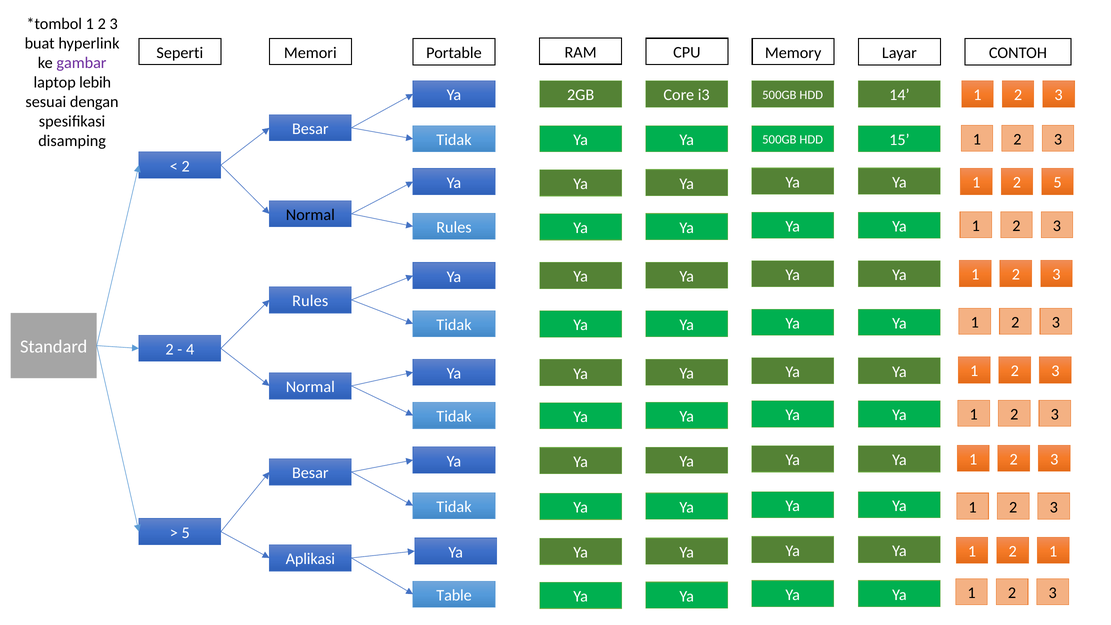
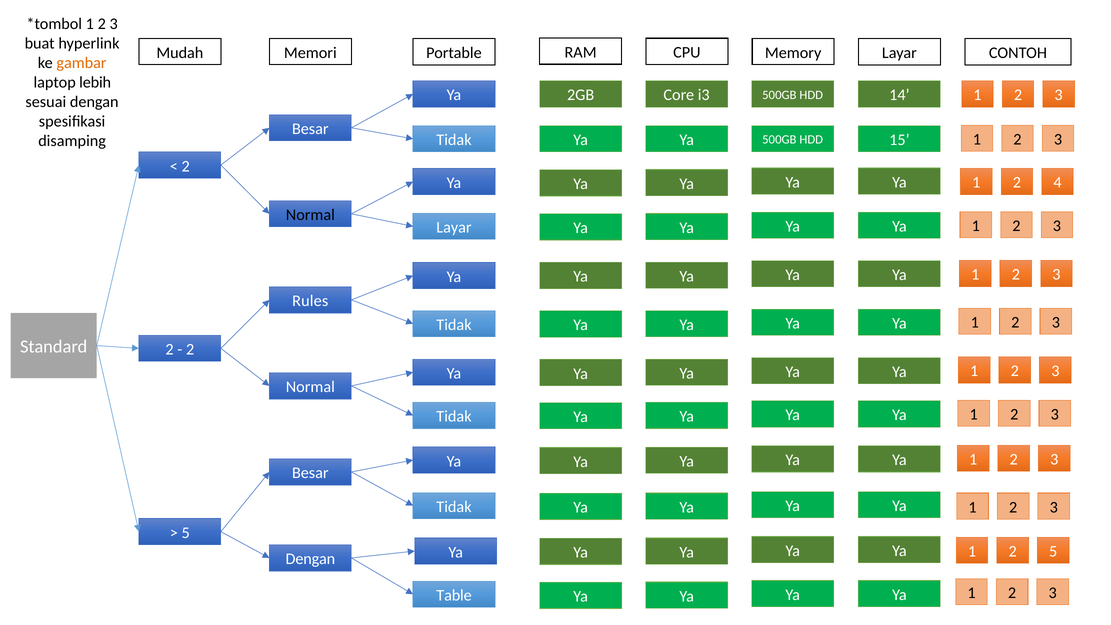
Seperti: Seperti -> Mudah (180, 53)
gambar colour: purple -> orange (81, 63)
2 5: 5 -> 4 (1057, 183)
Rules: Rules -> Layar (454, 227)
4: 4 -> 2 (190, 349)
2 1: 1 -> 5 (1053, 551)
Aplikasi: Aplikasi -> Dengan (310, 559)
